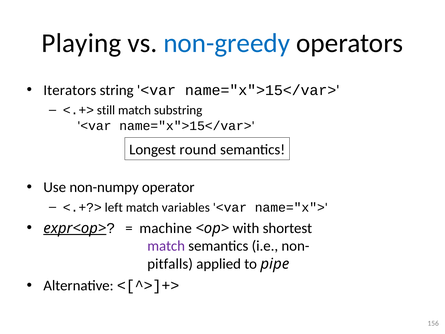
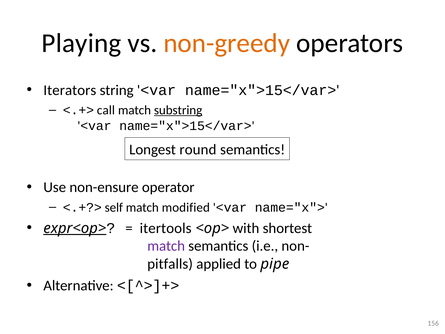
non-greedy colour: blue -> orange (227, 43)
still: still -> call (106, 110)
substring underline: none -> present (178, 110)
non-numpy: non-numpy -> non-ensure (104, 187)
left: left -> self (114, 207)
variables: variables -> modified (186, 207)
machine: machine -> itertools (166, 228)
